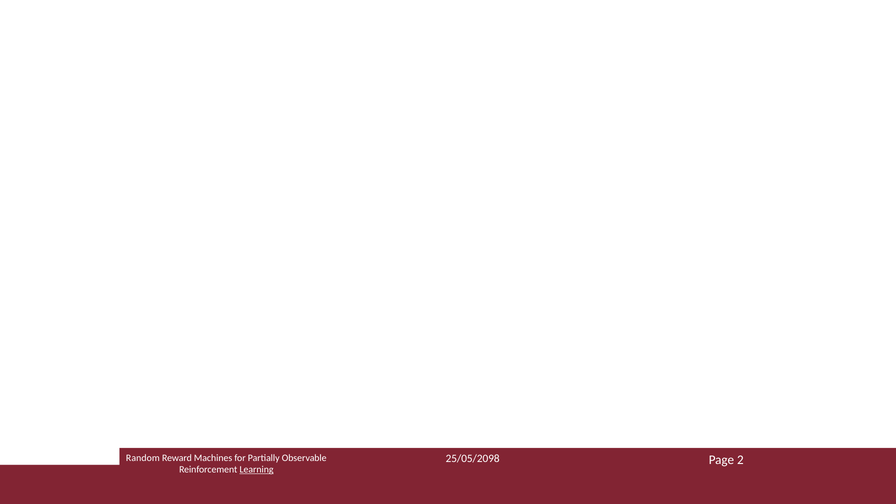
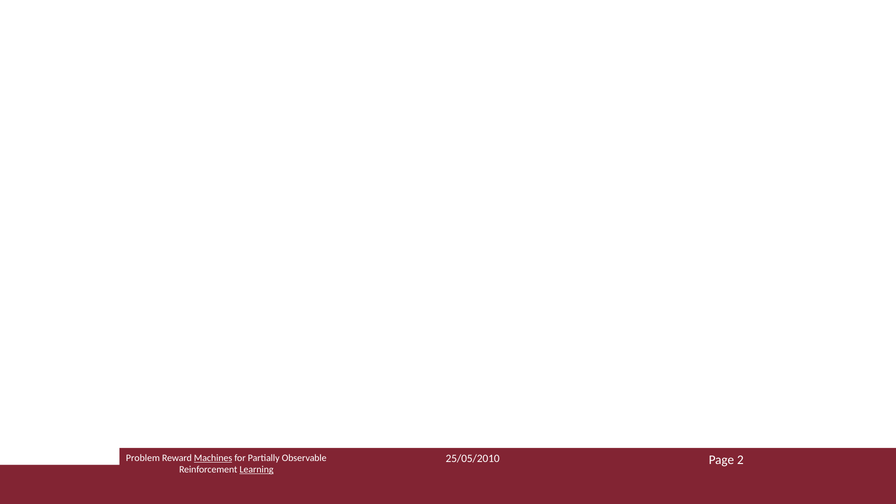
Random: Random -> Problem (143, 458)
Machines underline: none -> present (213, 458)
25/05/2098: 25/05/2098 -> 25/05/2010 (473, 459)
